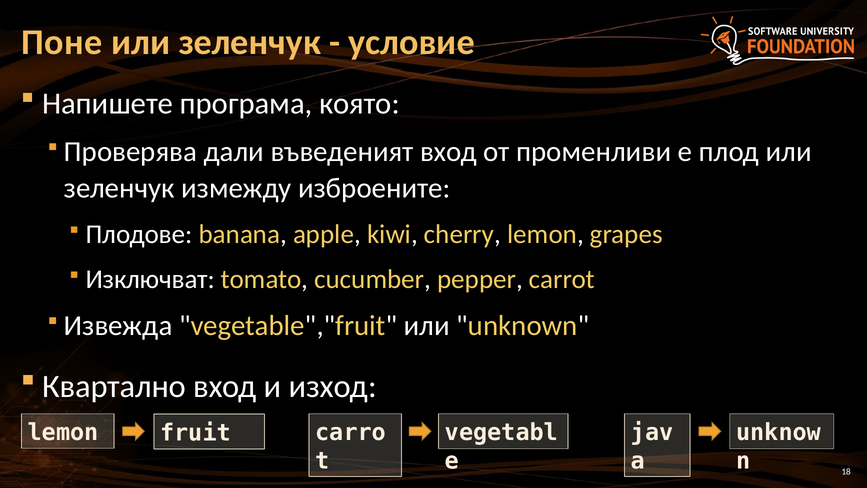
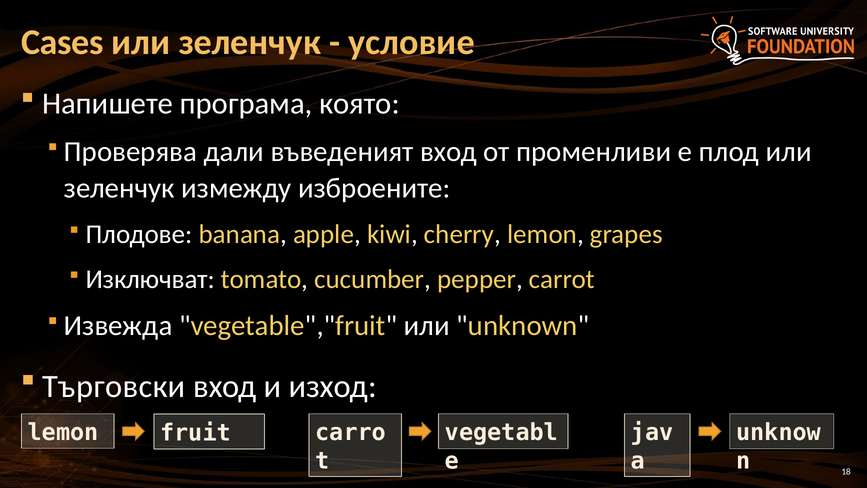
Поне: Поне -> Cases (62, 42)
Квартално: Квартално -> Търговски (114, 386)
